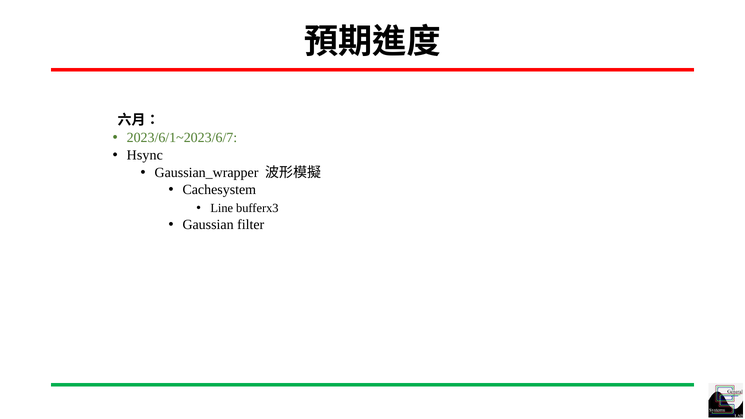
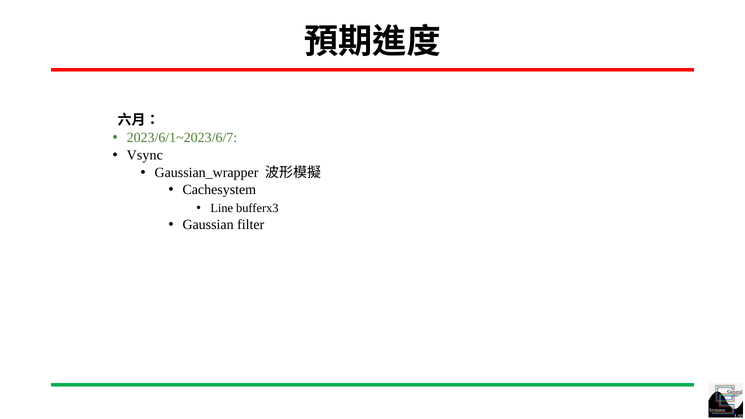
Hsync: Hsync -> Vsync (145, 155)
